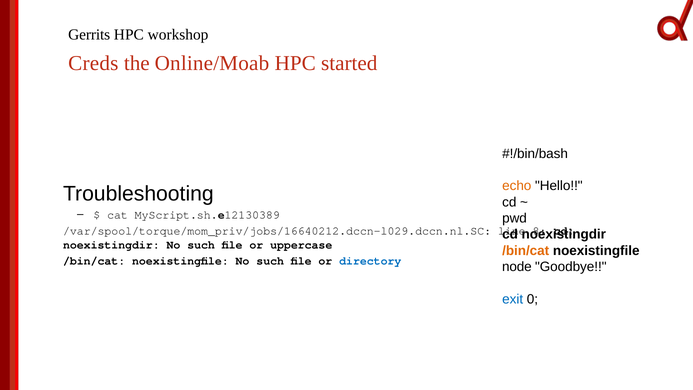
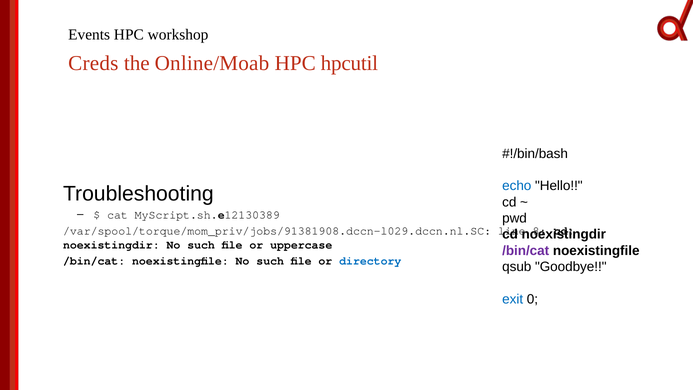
Gerrits: Gerrits -> Events (89, 35)
started: started -> hpcutil (349, 63)
echo colour: orange -> blue (517, 186)
/var/spool/torque/mom_priv/jobs/16640212.dccn-l029.dccn.nl.SC: /var/spool/torque/mom_priv/jobs/16640212.dccn-l029.dccn.nl.SC -> /var/spool/torque/mom_priv/jobs/91381908.dccn-l029.dccn.nl.SC (277, 231)
/bin/cat colour: orange -> purple (526, 251)
node: node -> qsub (517, 267)
